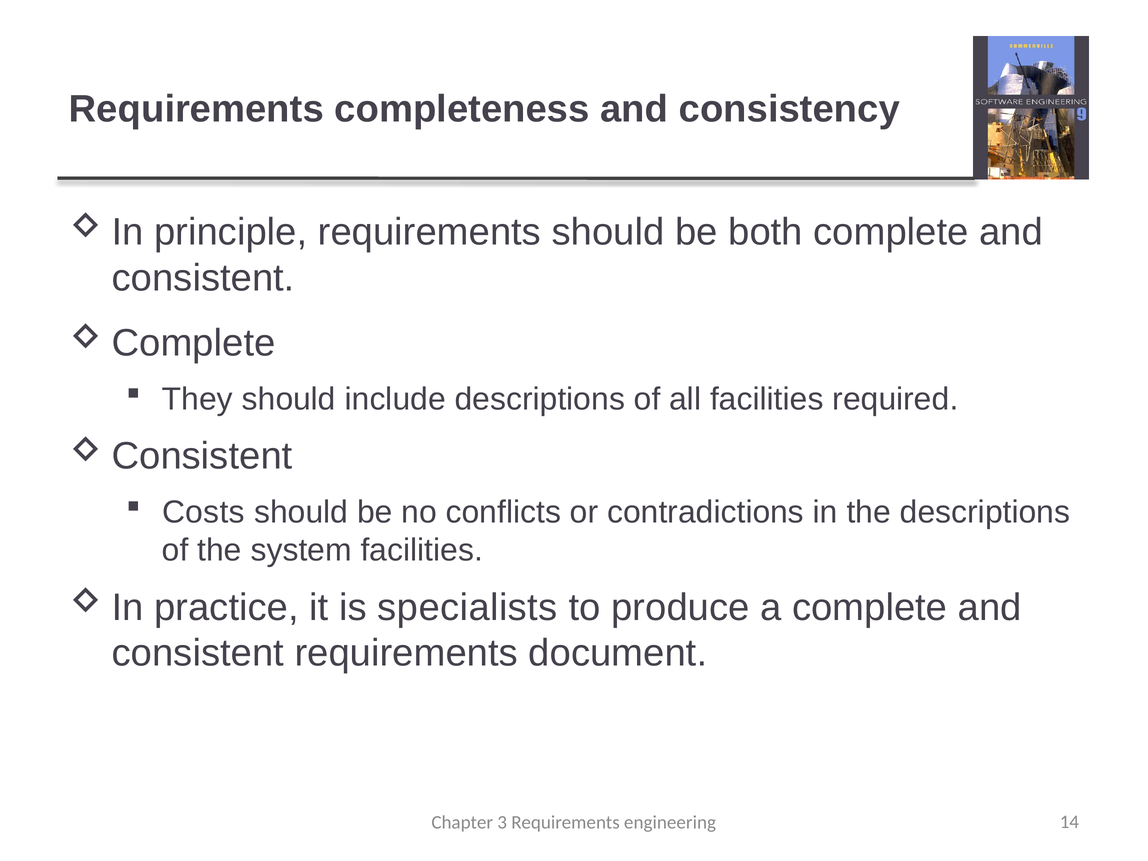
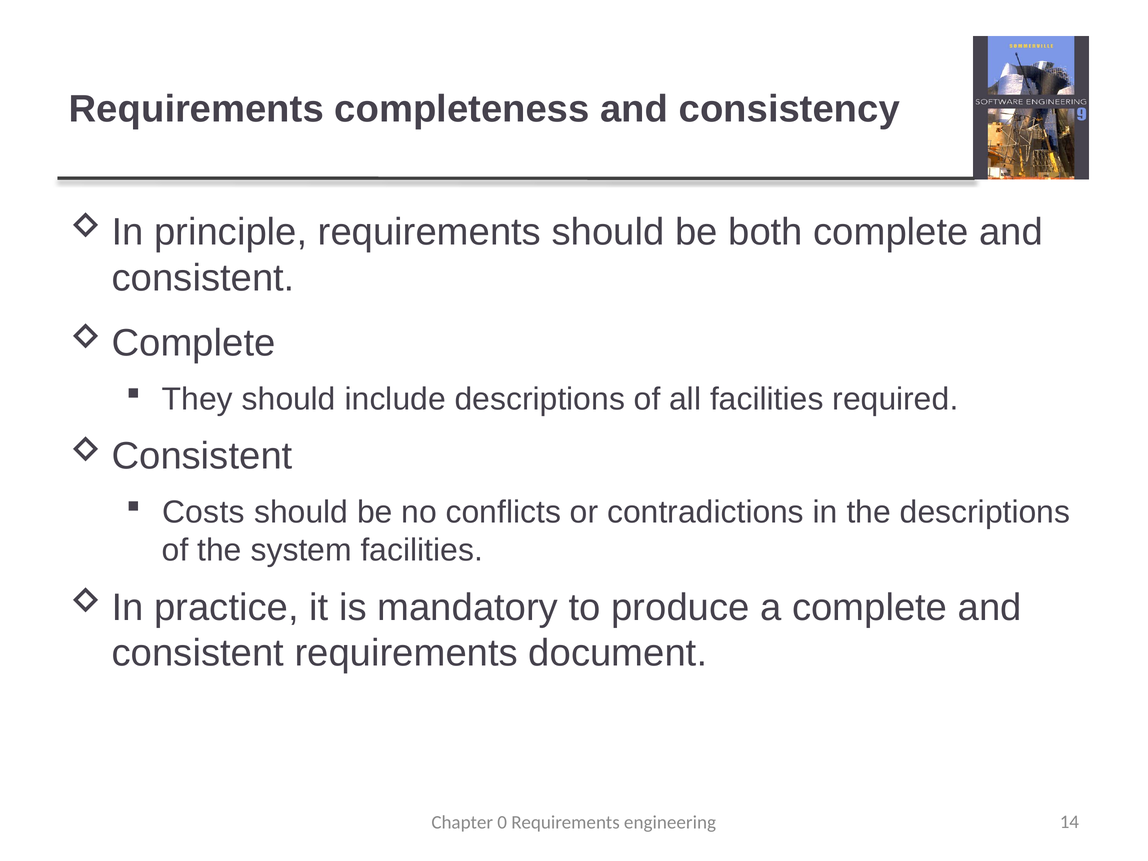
specialists: specialists -> mandatory (468, 607)
3: 3 -> 0 (502, 822)
